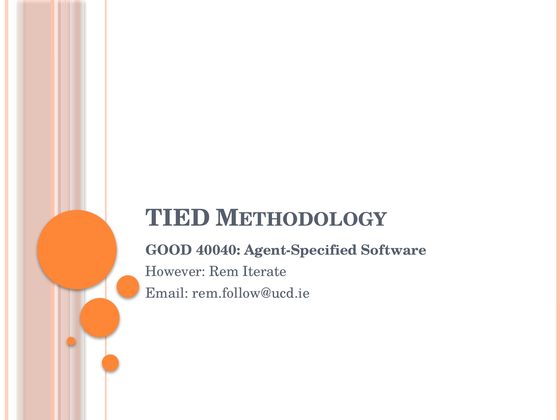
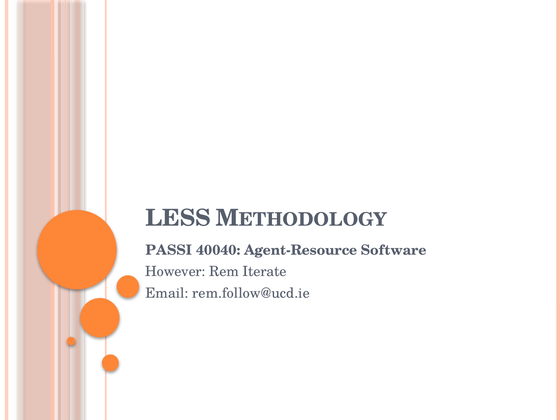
TIED: TIED -> LESS (178, 218)
GOOD: GOOD -> PASSI (169, 250)
Agent-Specified: Agent-Specified -> Agent-Resource (301, 250)
